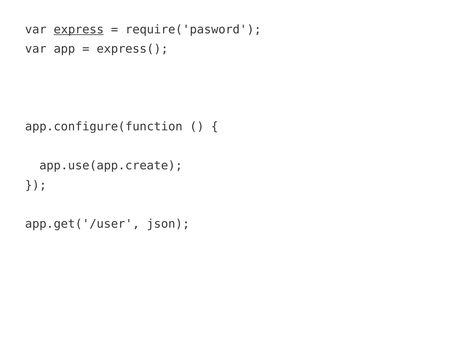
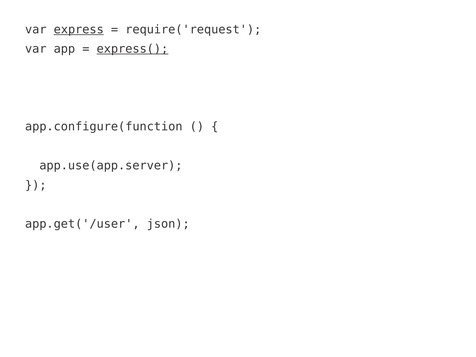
require('pasword: require('pasword -> require('request (193, 29)
express( underline: none -> present (132, 49)
app.use(app.create: app.use(app.create -> app.use(app.server (111, 166)
